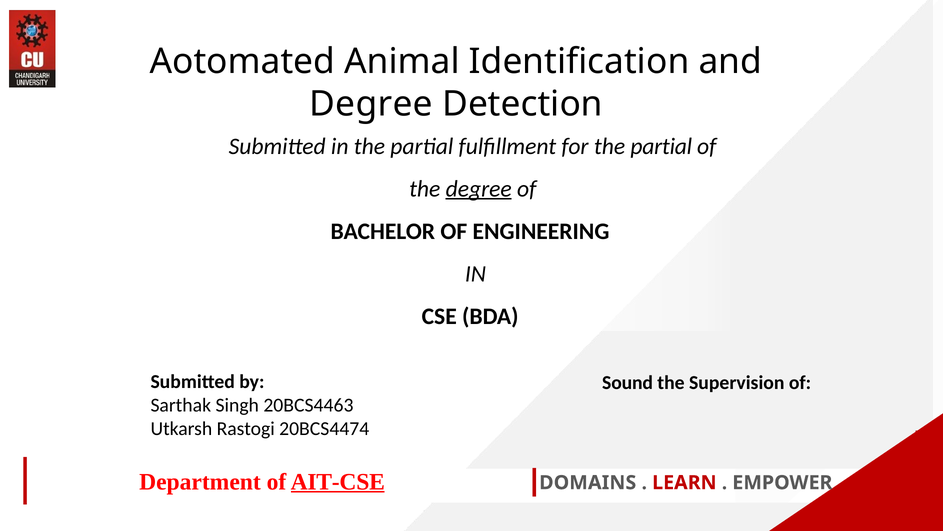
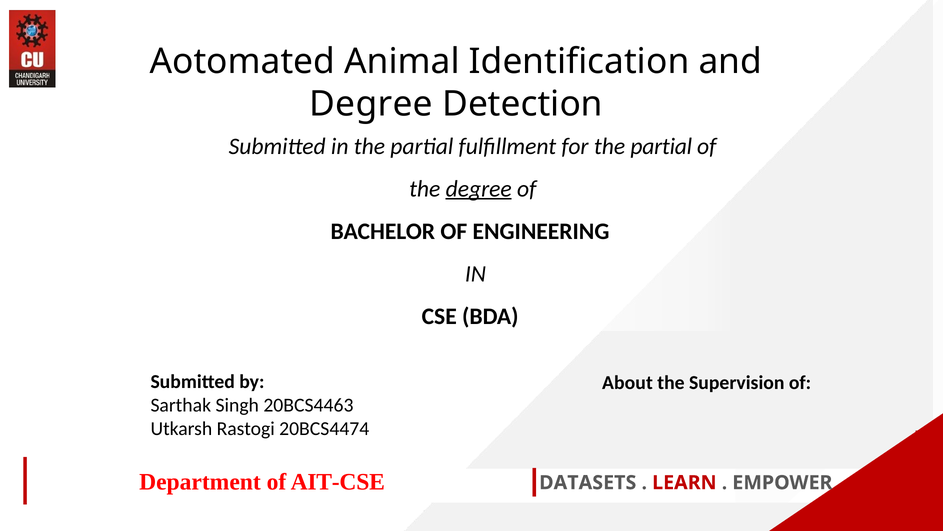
Sound: Sound -> About (627, 382)
AIT-CSE underline: present -> none (338, 481)
DOMAINS: DOMAINS -> DATASETS (588, 482)
